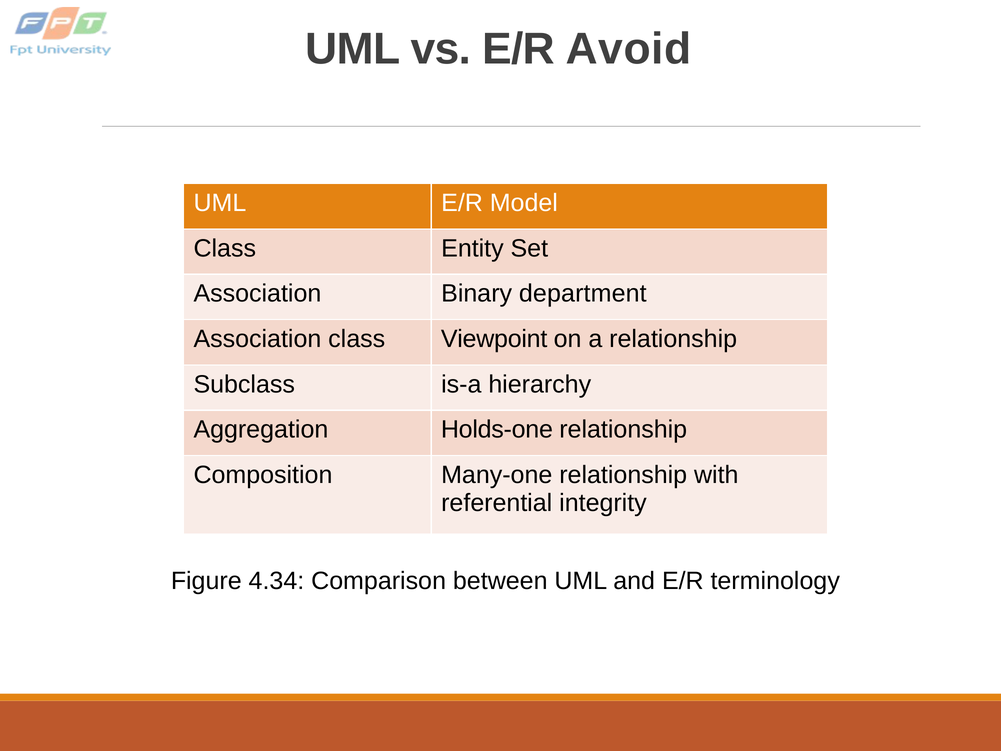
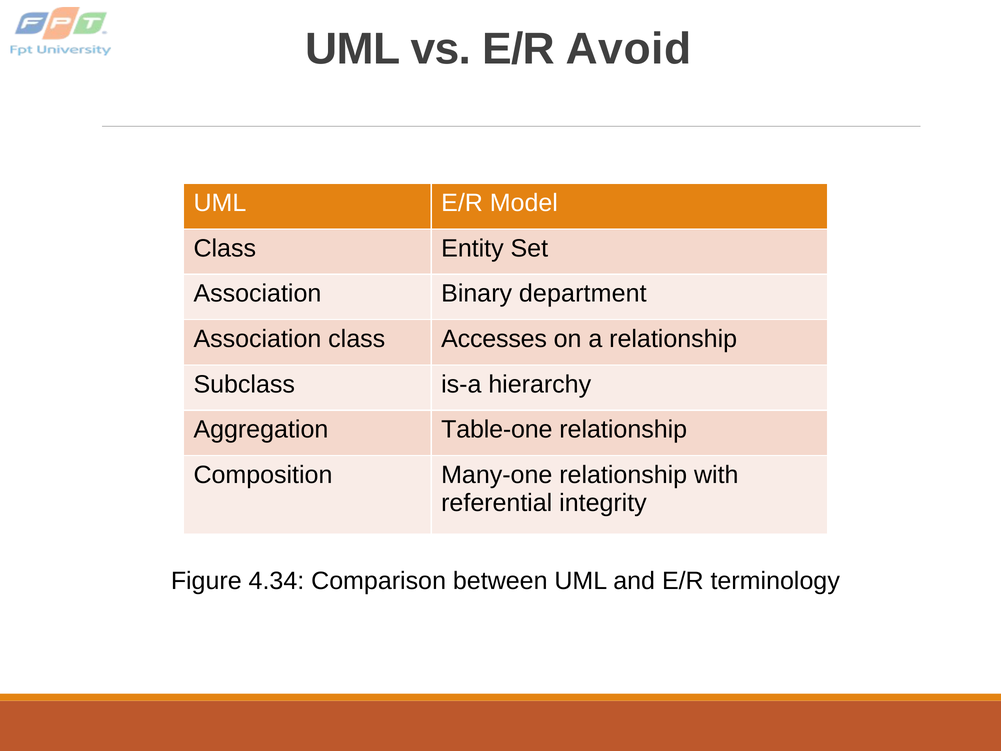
Viewpoint: Viewpoint -> Accesses (494, 339)
Holds-one: Holds-one -> Table-one (497, 430)
